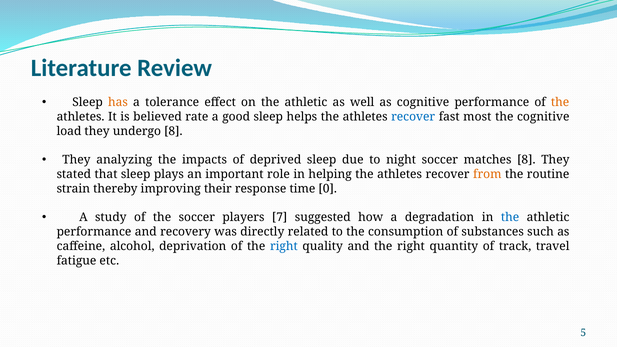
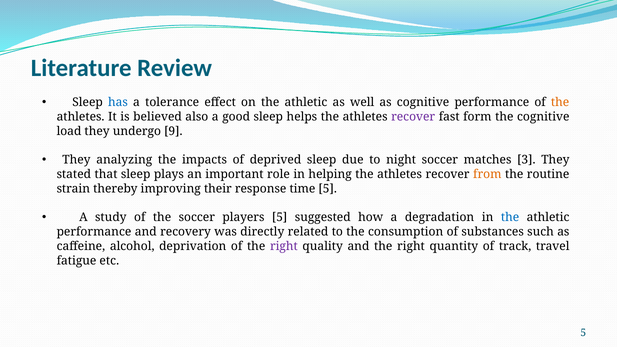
has colour: orange -> blue (118, 102)
rate: rate -> also (197, 117)
recover colour: blue -> purple (413, 117)
most: most -> form (477, 117)
undergo 8: 8 -> 9 (173, 131)
matches 8: 8 -> 3 (526, 160)
time 0: 0 -> 5 (328, 189)
players 7: 7 -> 5 (280, 218)
right colour: blue -> purple (284, 246)
